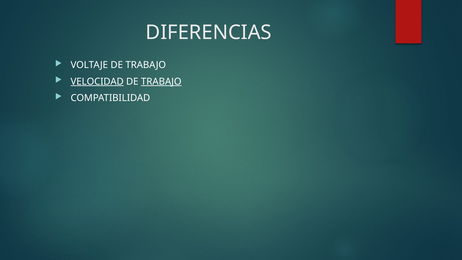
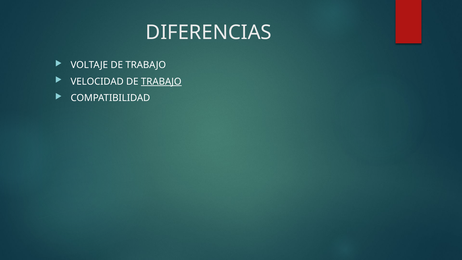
VELOCIDAD underline: present -> none (97, 81)
